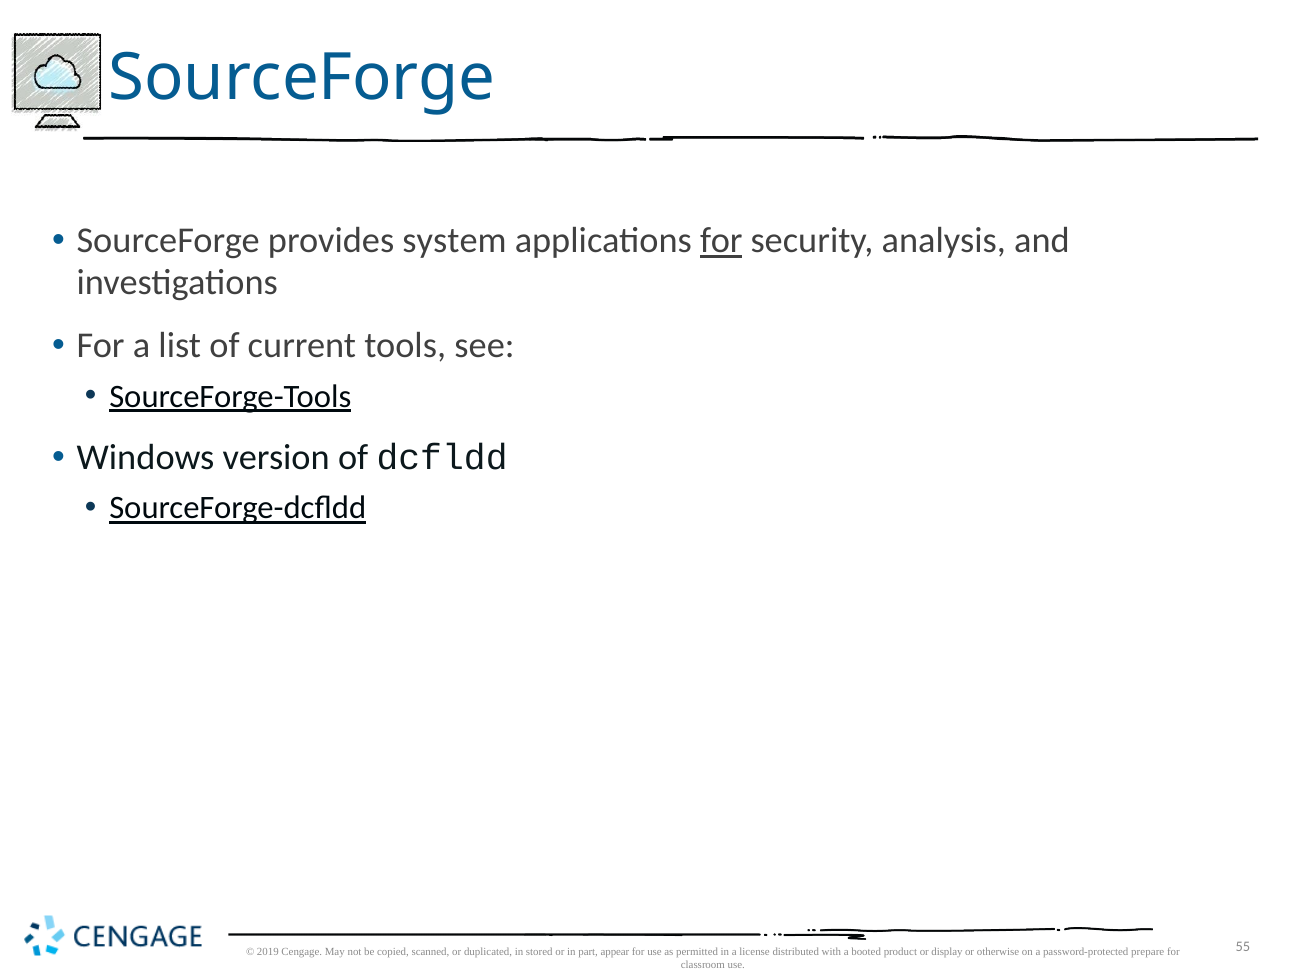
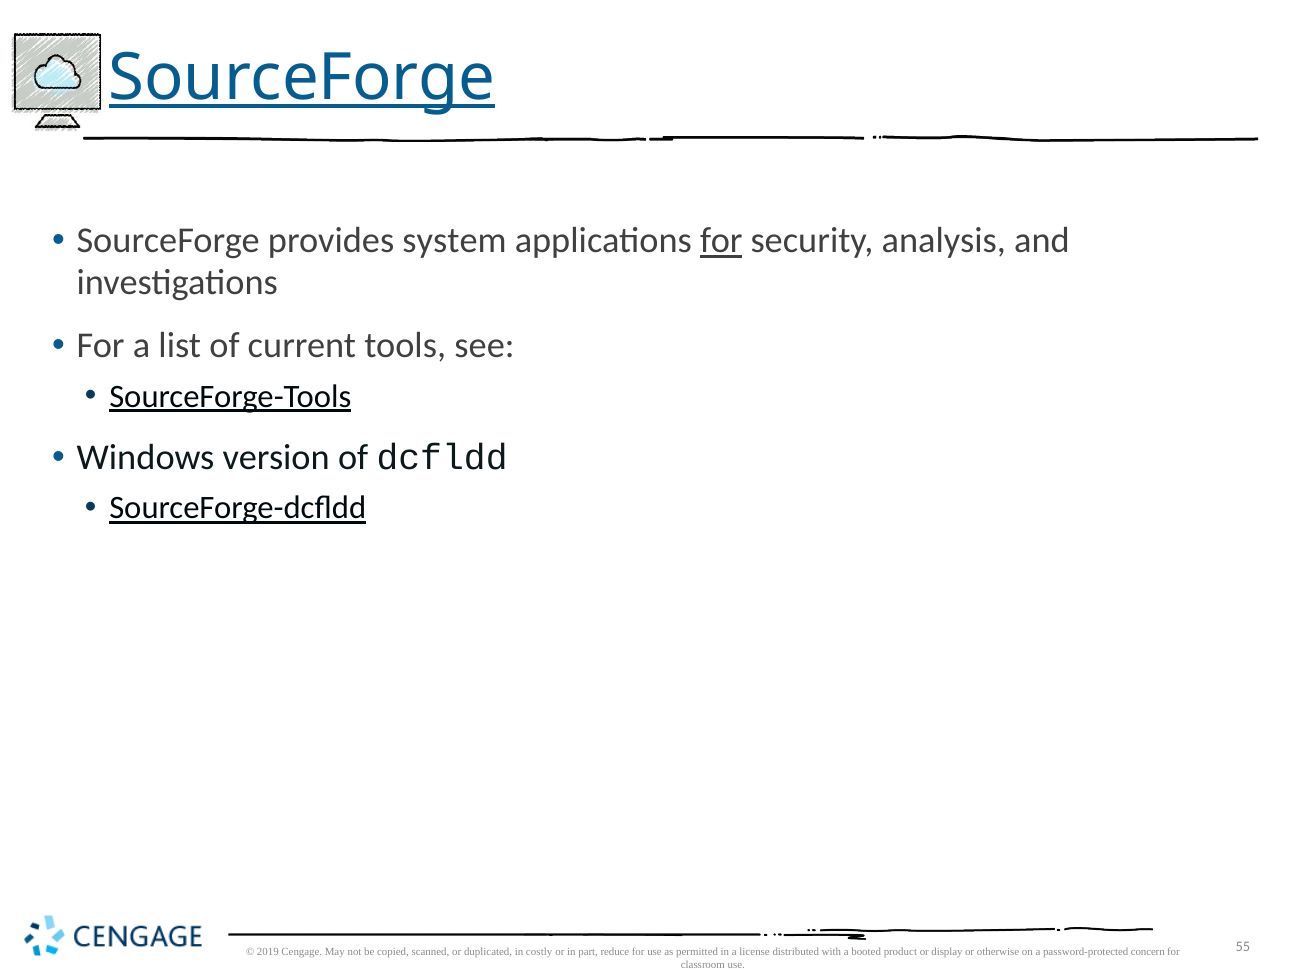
SourceForge underline: none -> present (302, 78)
stored: stored -> costly (539, 952)
appear: appear -> reduce (615, 952)
prepare: prepare -> concern (1148, 952)
